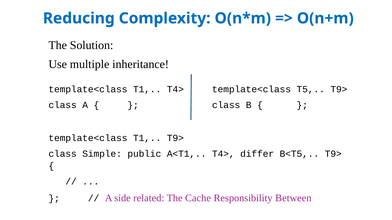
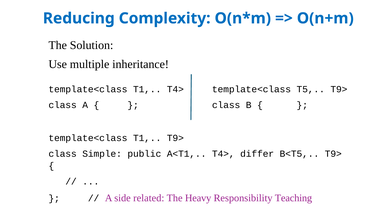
Cache: Cache -> Heavy (198, 198)
Between: Between -> Teaching (293, 198)
